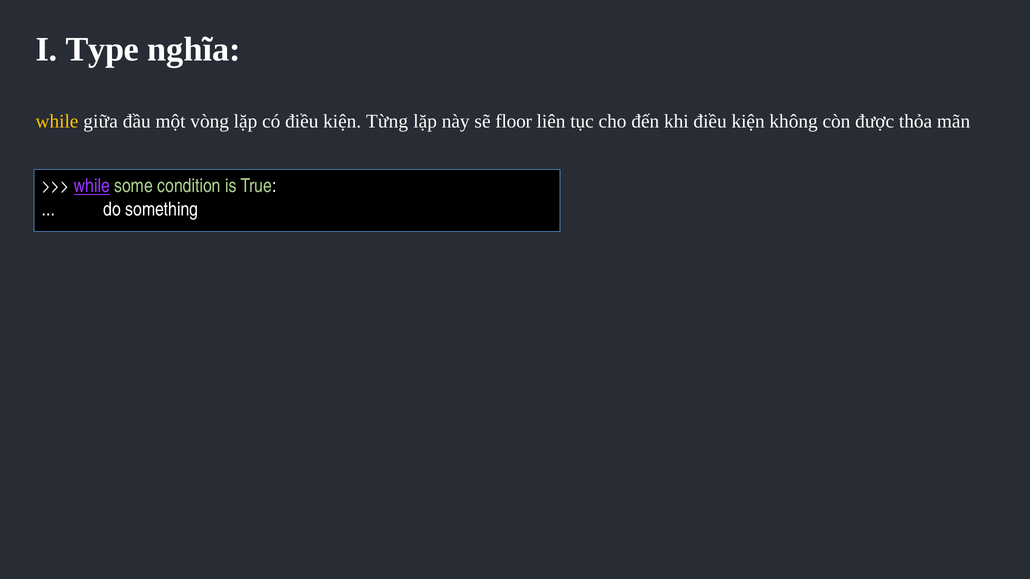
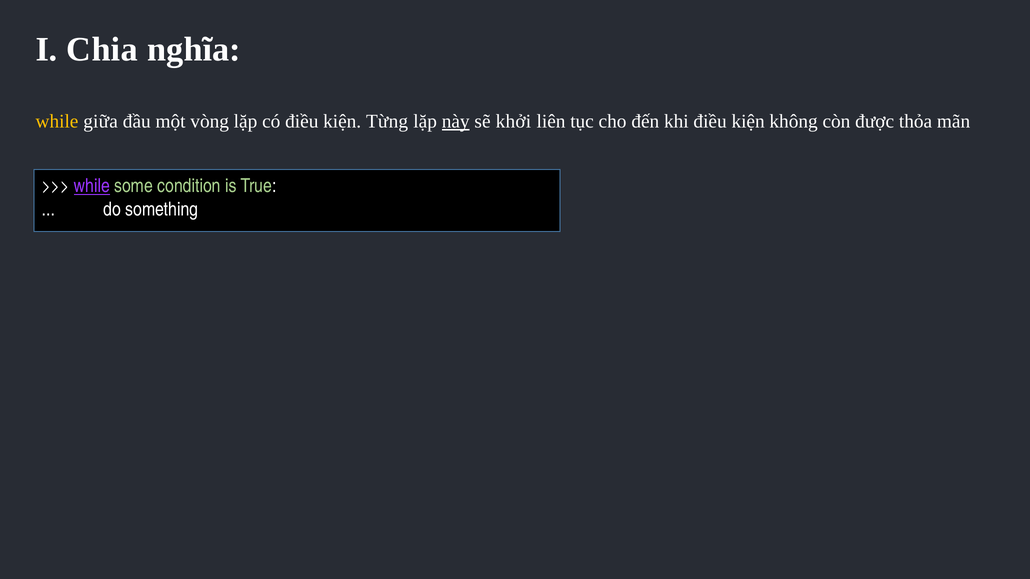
Type: Type -> Chia (102, 49)
này underline: none -> present (456, 122)
floor: floor -> khởi (513, 122)
